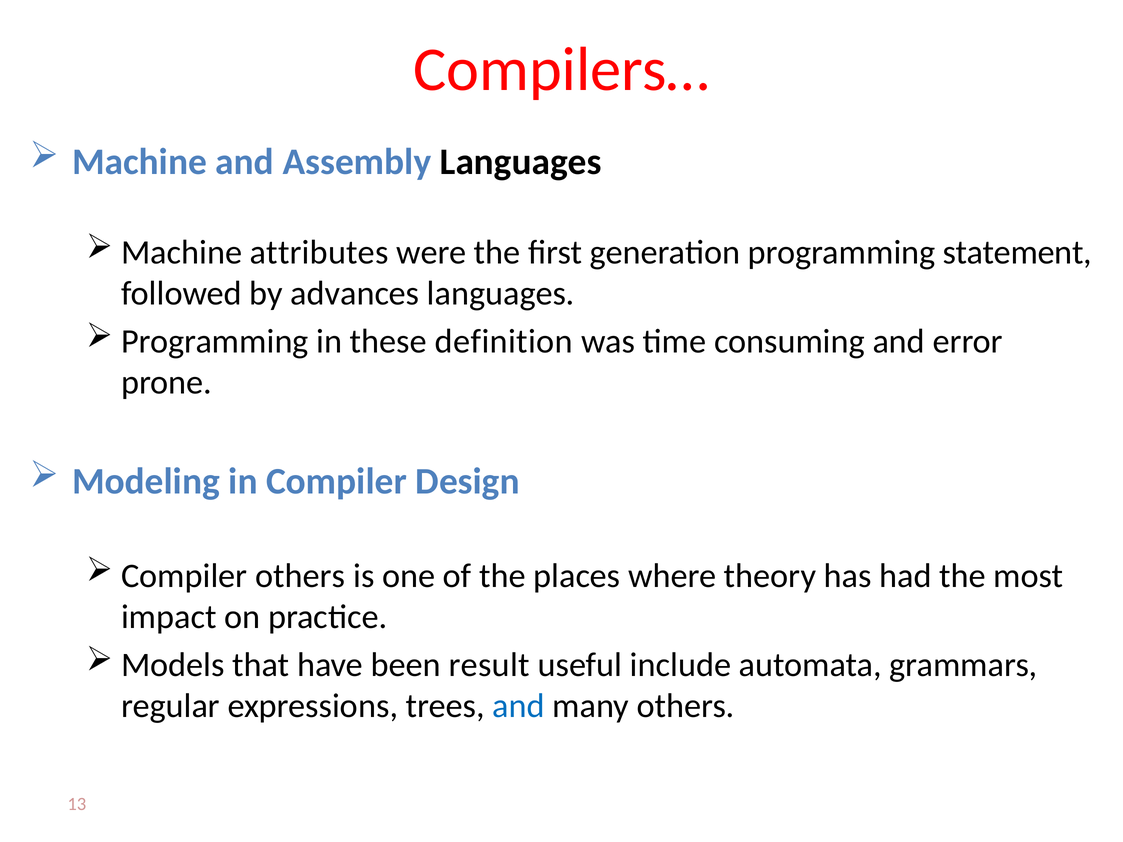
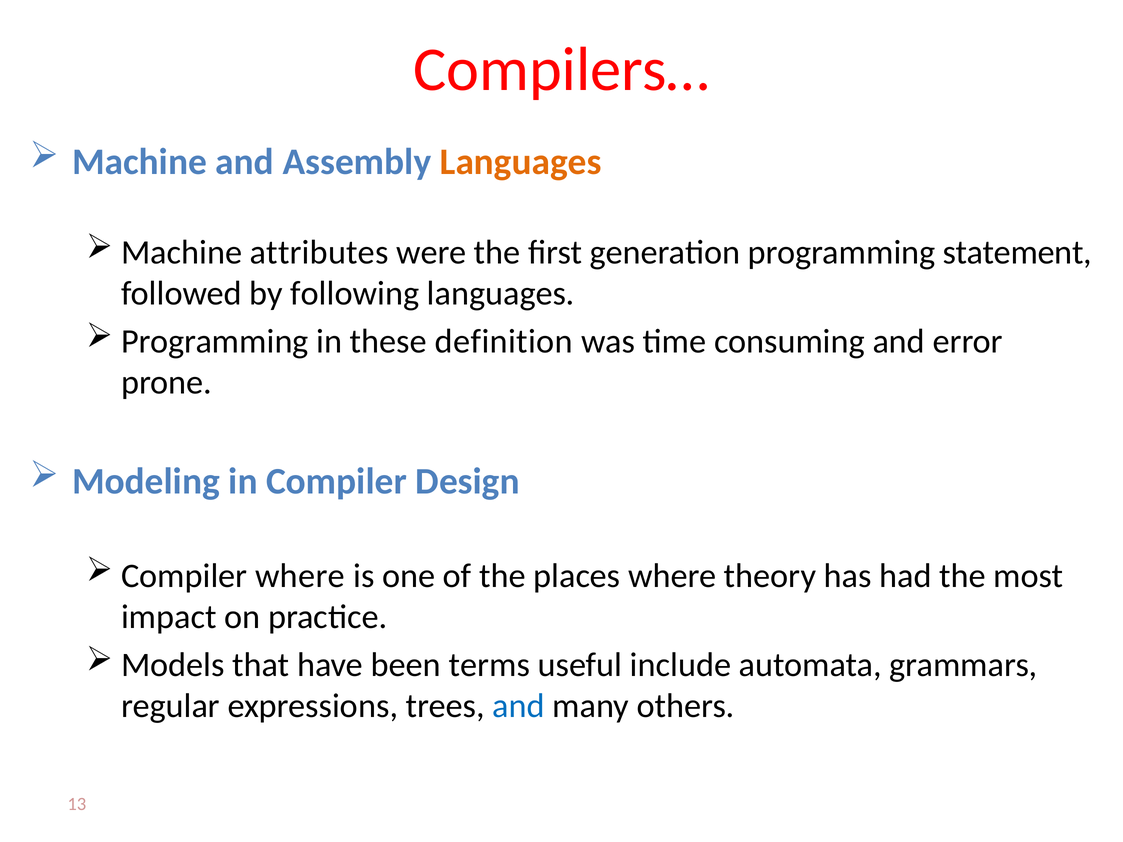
Languages colour: black -> orange (521, 162)
advances: advances -> following (355, 294)
Compiler others: others -> where (300, 576)
result: result -> terms (489, 665)
